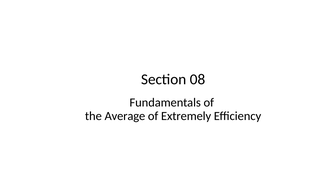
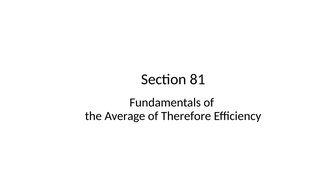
08: 08 -> 81 (198, 80)
Extremely: Extremely -> Therefore (186, 116)
